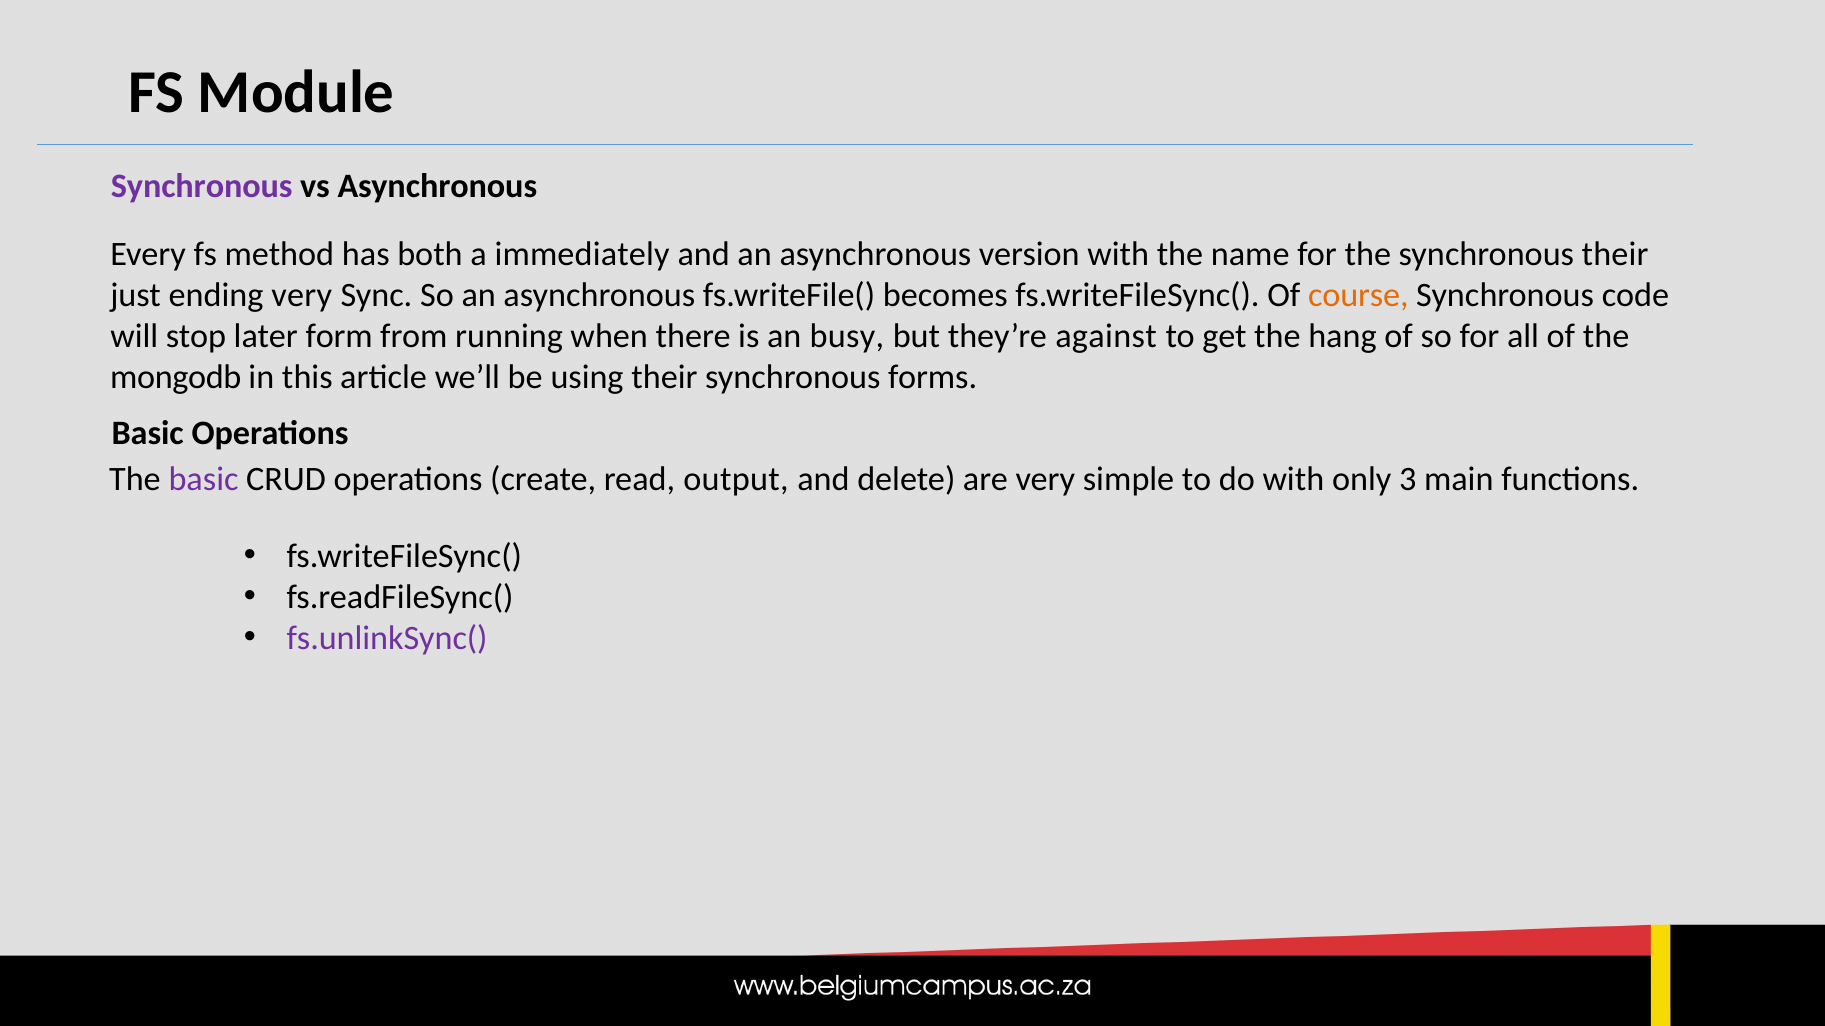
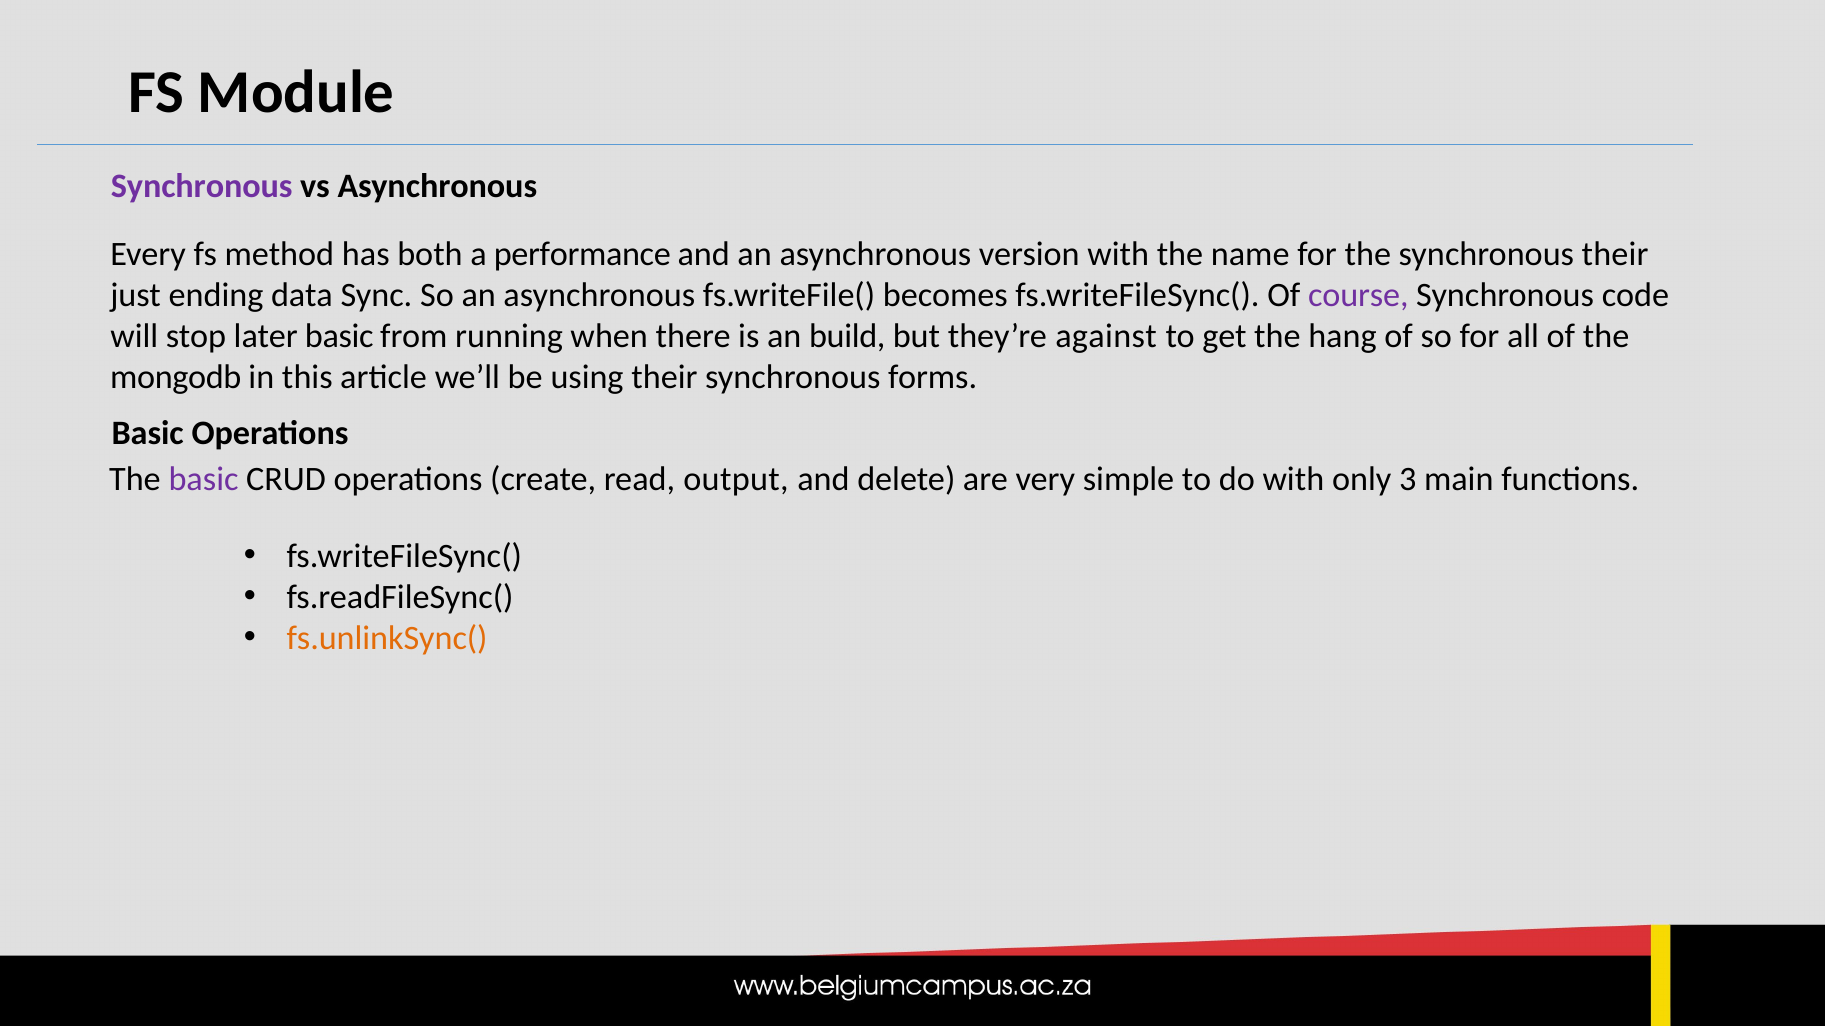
immediately: immediately -> performance (582, 254)
ending very: very -> data (302, 295)
course colour: orange -> purple (1358, 295)
later form: form -> basic (339, 336)
busy: busy -> build (847, 336)
fs.unlinkSync( colour: purple -> orange (387, 638)
